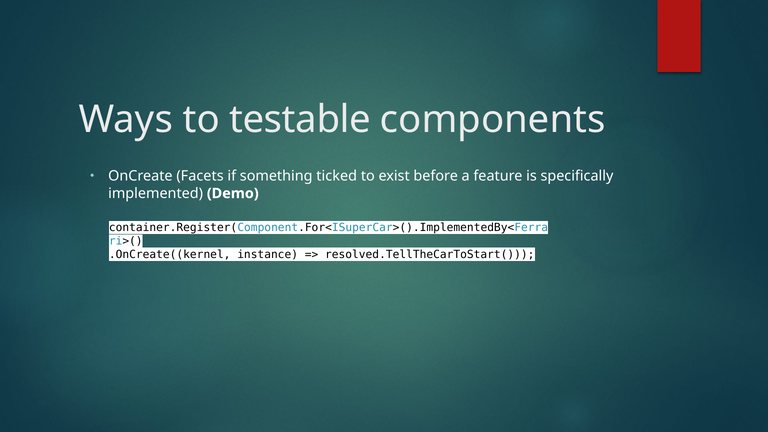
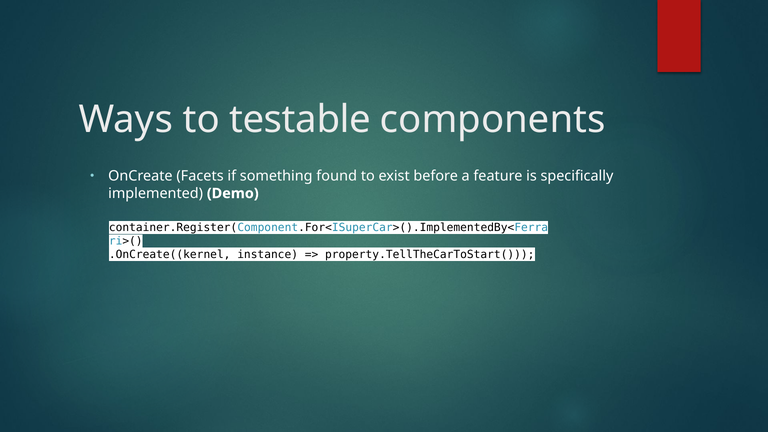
ticked: ticked -> found (337, 176)
resolved.TellTheCarToStart(: resolved.TellTheCarToStart( -> property.TellTheCarToStart( (430, 254)
